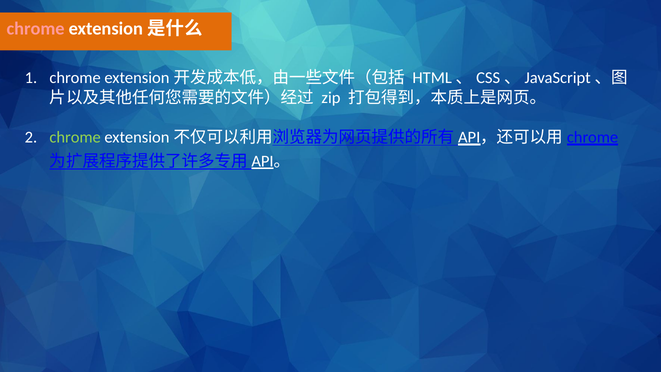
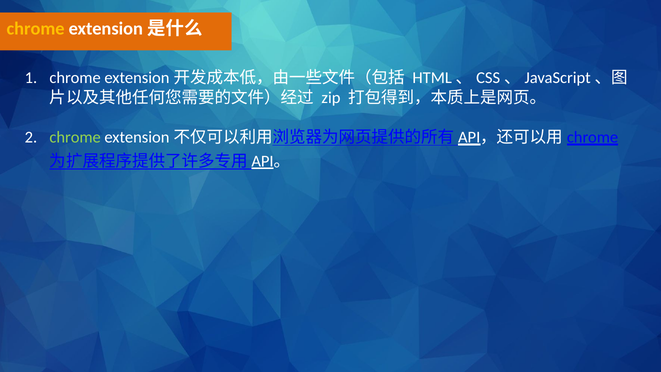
chrome colour: pink -> yellow (36, 29)
